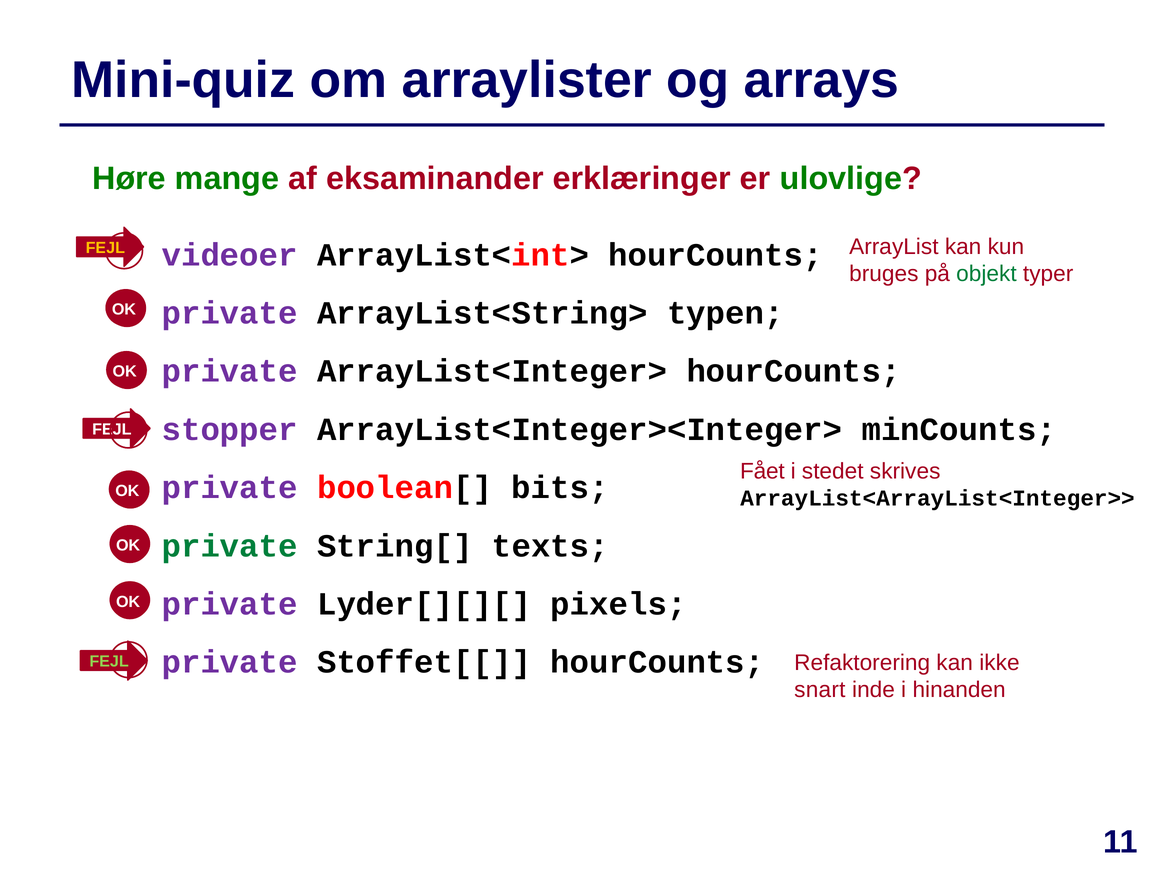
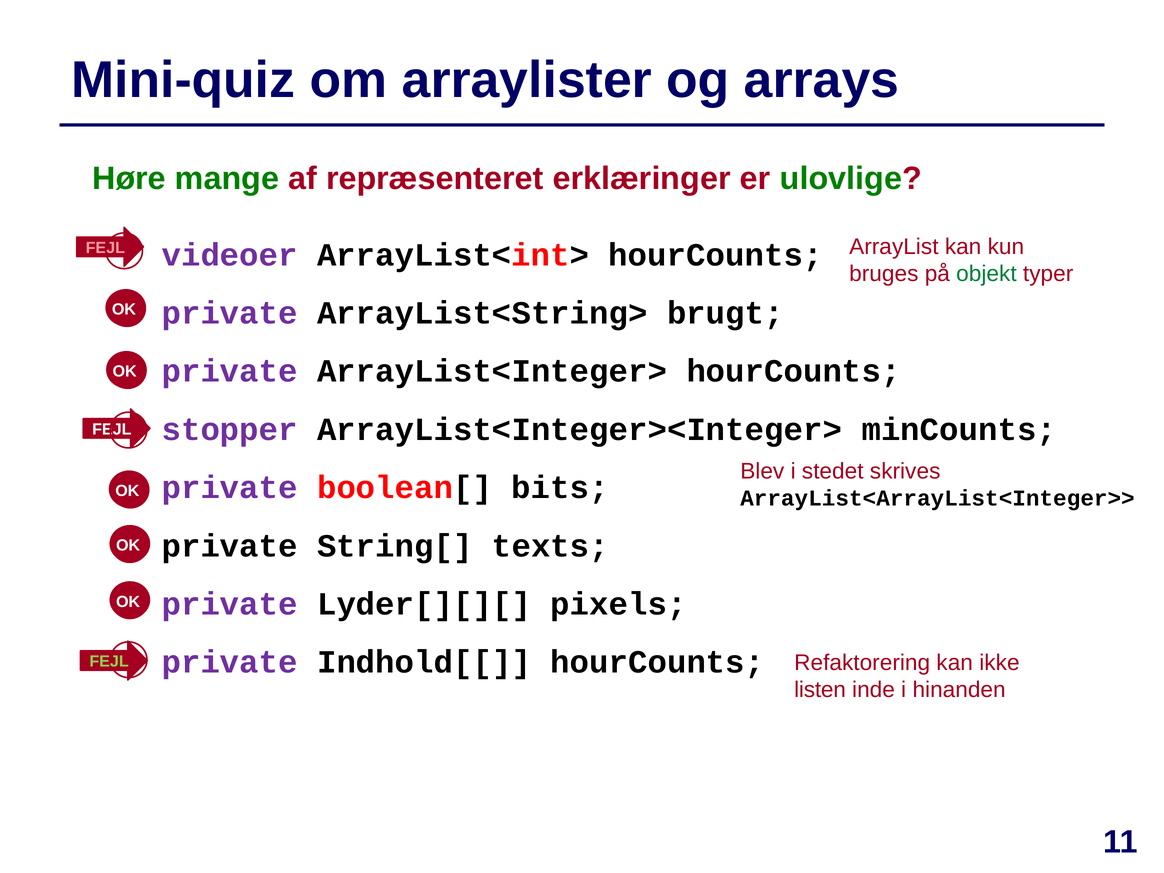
eksaminander: eksaminander -> repræsenteret (435, 178)
FEJL colour: yellow -> pink (105, 248)
typen: typen -> brugt (725, 313)
Fået: Fået -> Blev (762, 471)
private colour: green -> black (230, 546)
Stoffet[[: Stoffet[[ -> Indhold[[ (424, 662)
snart: snart -> listen (820, 690)
